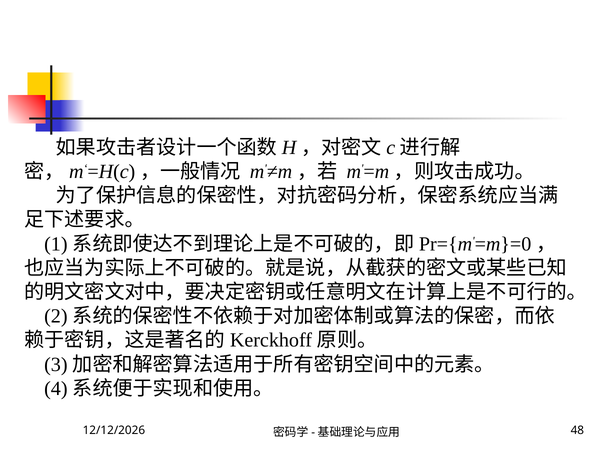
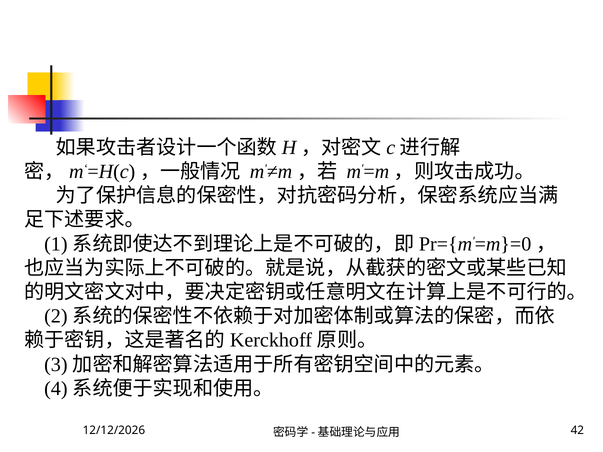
48: 48 -> 42 (577, 431)
